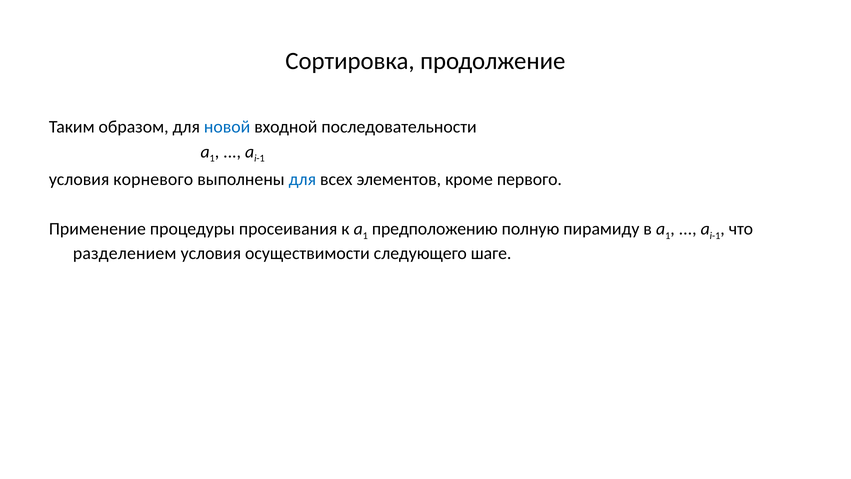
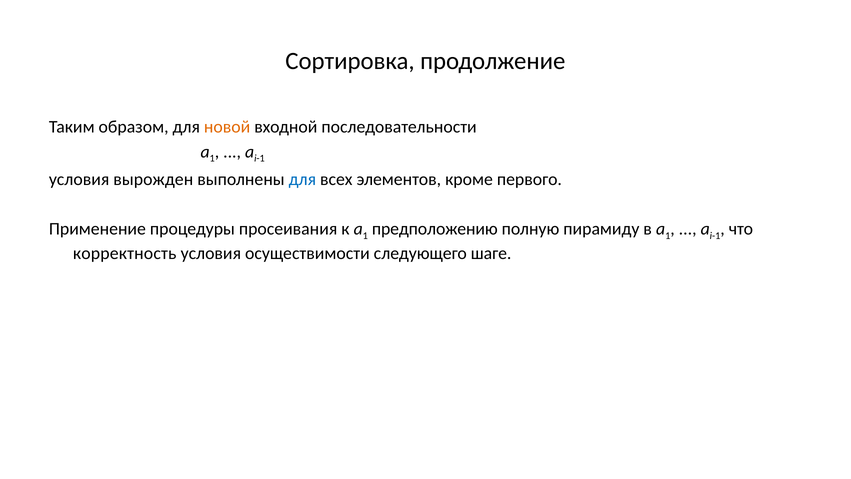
новой colour: blue -> orange (227, 127)
корневого: корневого -> вырожден (153, 179)
разделением: разделением -> корректность (125, 253)
